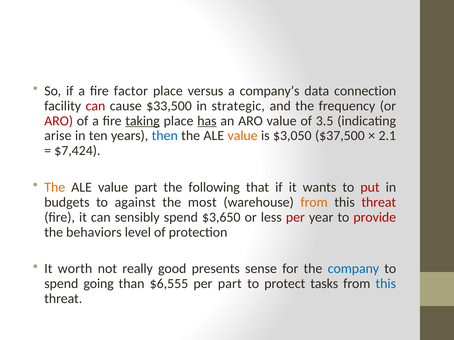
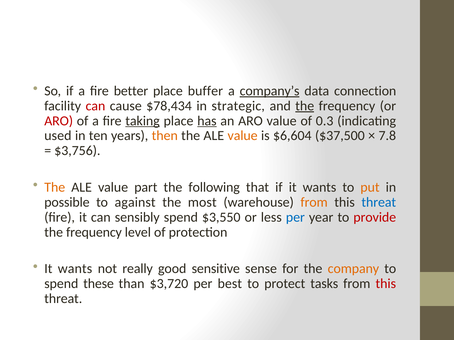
factor: factor -> better (131, 91)
versus: versus -> buffer (205, 91)
company’s underline: none -> present (270, 91)
$33,500: $33,500 -> $78,434 (169, 106)
the underline: none -> present (305, 106)
3.5: 3.5 -> 0.3 (325, 121)
arise: arise -> used (58, 136)
then colour: blue -> orange (165, 136)
$3,050: $3,050 -> $6,604 (292, 136)
2.1: 2.1 -> 7.8 (387, 136)
$7,424: $7,424 -> $3,756 (77, 151)
put colour: red -> orange (370, 188)
budgets: budgets -> possible (67, 202)
threat colour: red -> blue (379, 202)
$3,650: $3,650 -> $3,550 (221, 217)
per colour: red -> blue (295, 217)
behaviors: behaviors -> frequency (94, 232)
worth: worth -> wants (75, 269)
presents: presents -> sensitive (216, 269)
company colour: blue -> orange (353, 269)
going: going -> these (99, 284)
$6,555: $6,555 -> $3,720 (169, 284)
per part: part -> best (230, 284)
this colour: blue -> red (386, 284)
